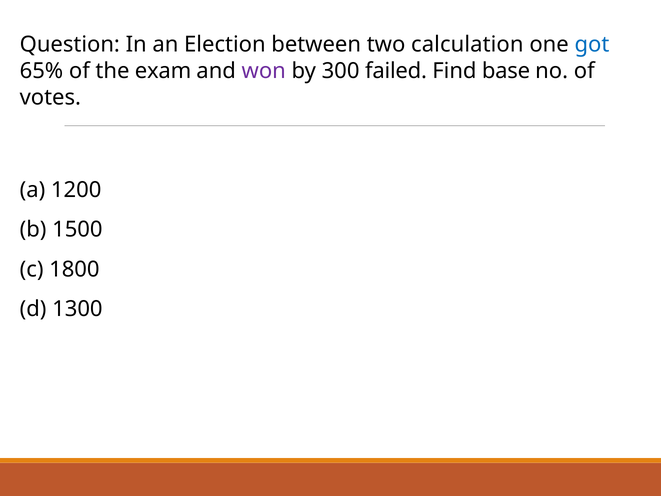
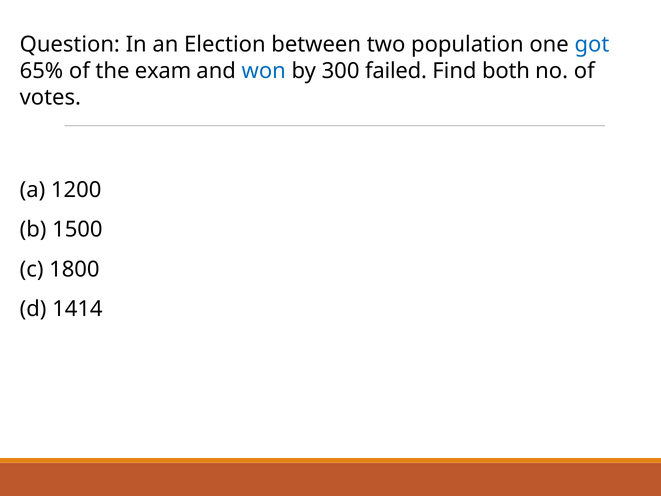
calculation: calculation -> population (467, 44)
won colour: purple -> blue (264, 71)
base: base -> both (506, 71)
1300: 1300 -> 1414 (77, 309)
